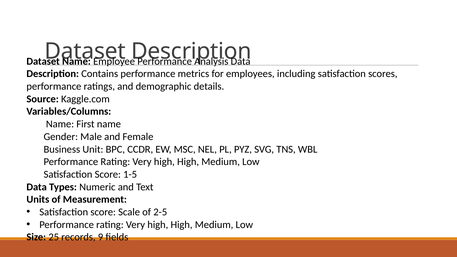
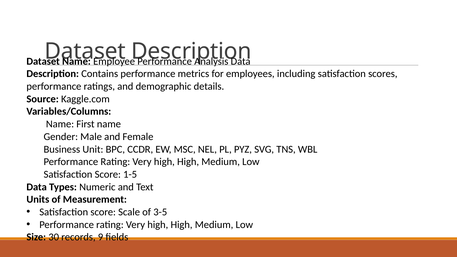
2-5: 2-5 -> 3-5 (160, 212)
25: 25 -> 30 (54, 237)
